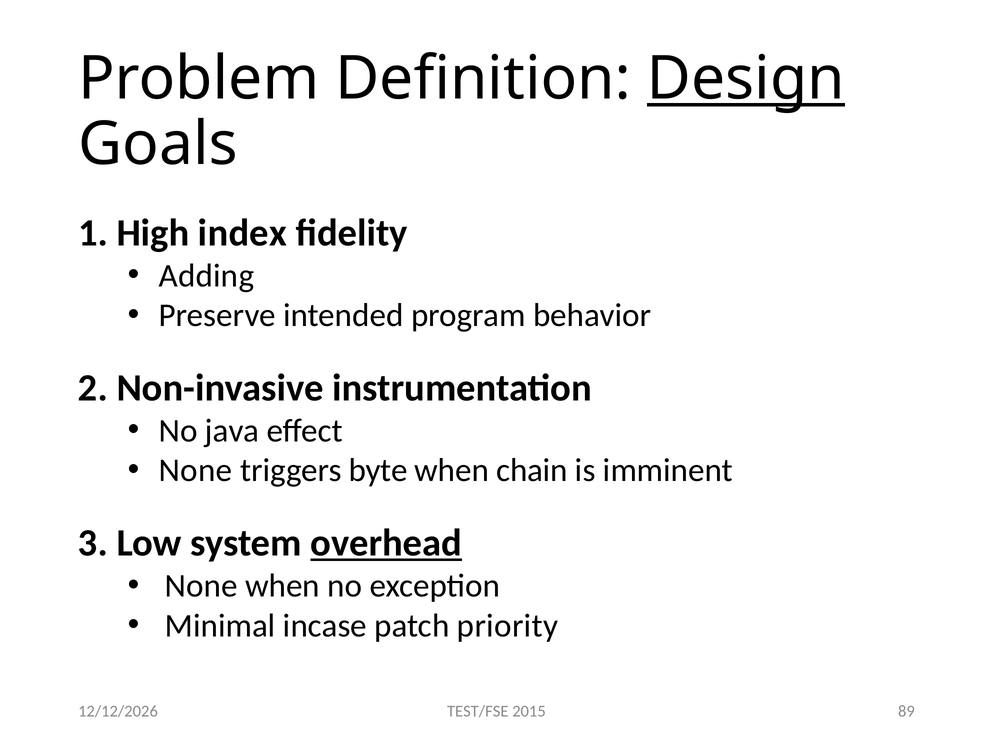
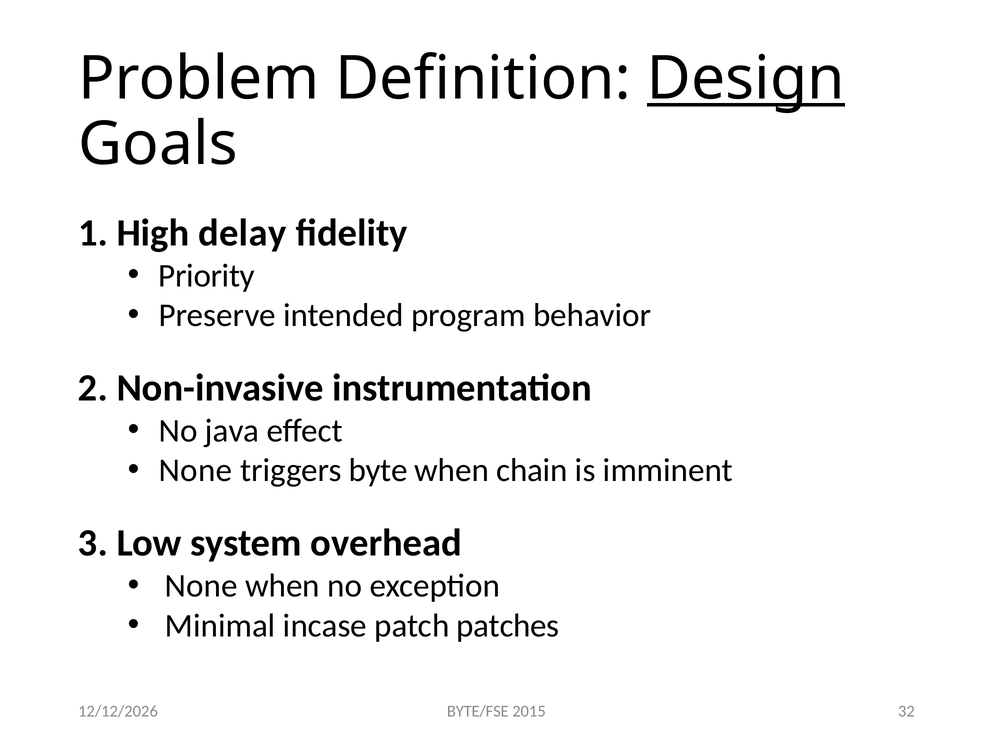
index: index -> delay (242, 233)
Adding: Adding -> Priority (207, 276)
overhead underline: present -> none (386, 543)
priority: priority -> patches (508, 625)
TEST/FSE: TEST/FSE -> BYTE/FSE (478, 711)
89: 89 -> 32 (906, 711)
